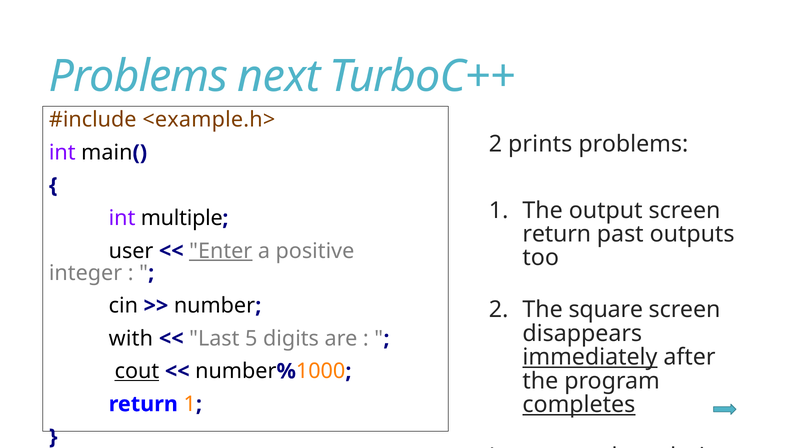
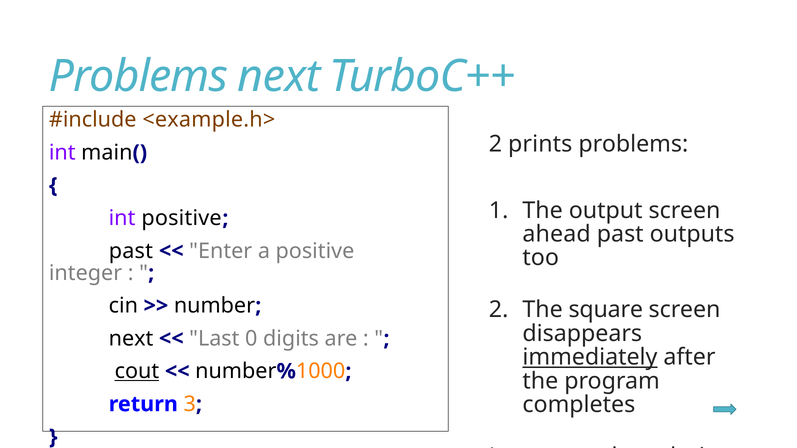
int multiple: multiple -> positive (182, 218)
return: return -> ahead (557, 234)
user: user -> past (131, 251)
Enter underline: present -> none (221, 251)
with: with -> next (131, 339)
5: 5 -> 0 (251, 339)
completes underline: present -> none (579, 405)
return 1: 1 -> 3 (190, 404)
